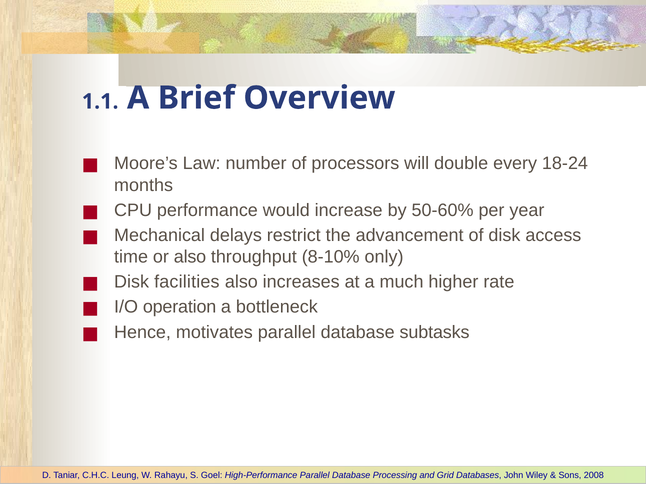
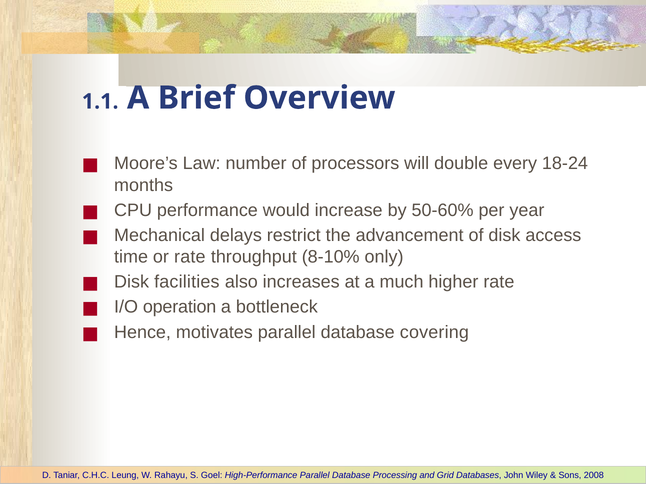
or also: also -> rate (190, 257)
subtasks: subtasks -> covering (434, 332)
